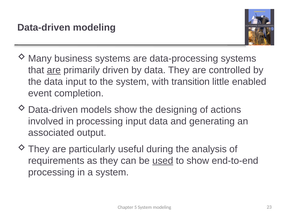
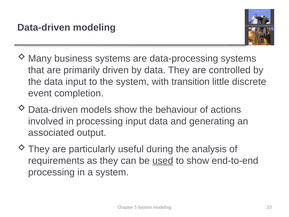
are underline: present -> none (54, 70)
enabled: enabled -> discrete (249, 82)
designing: designing -> behaviour (176, 110)
